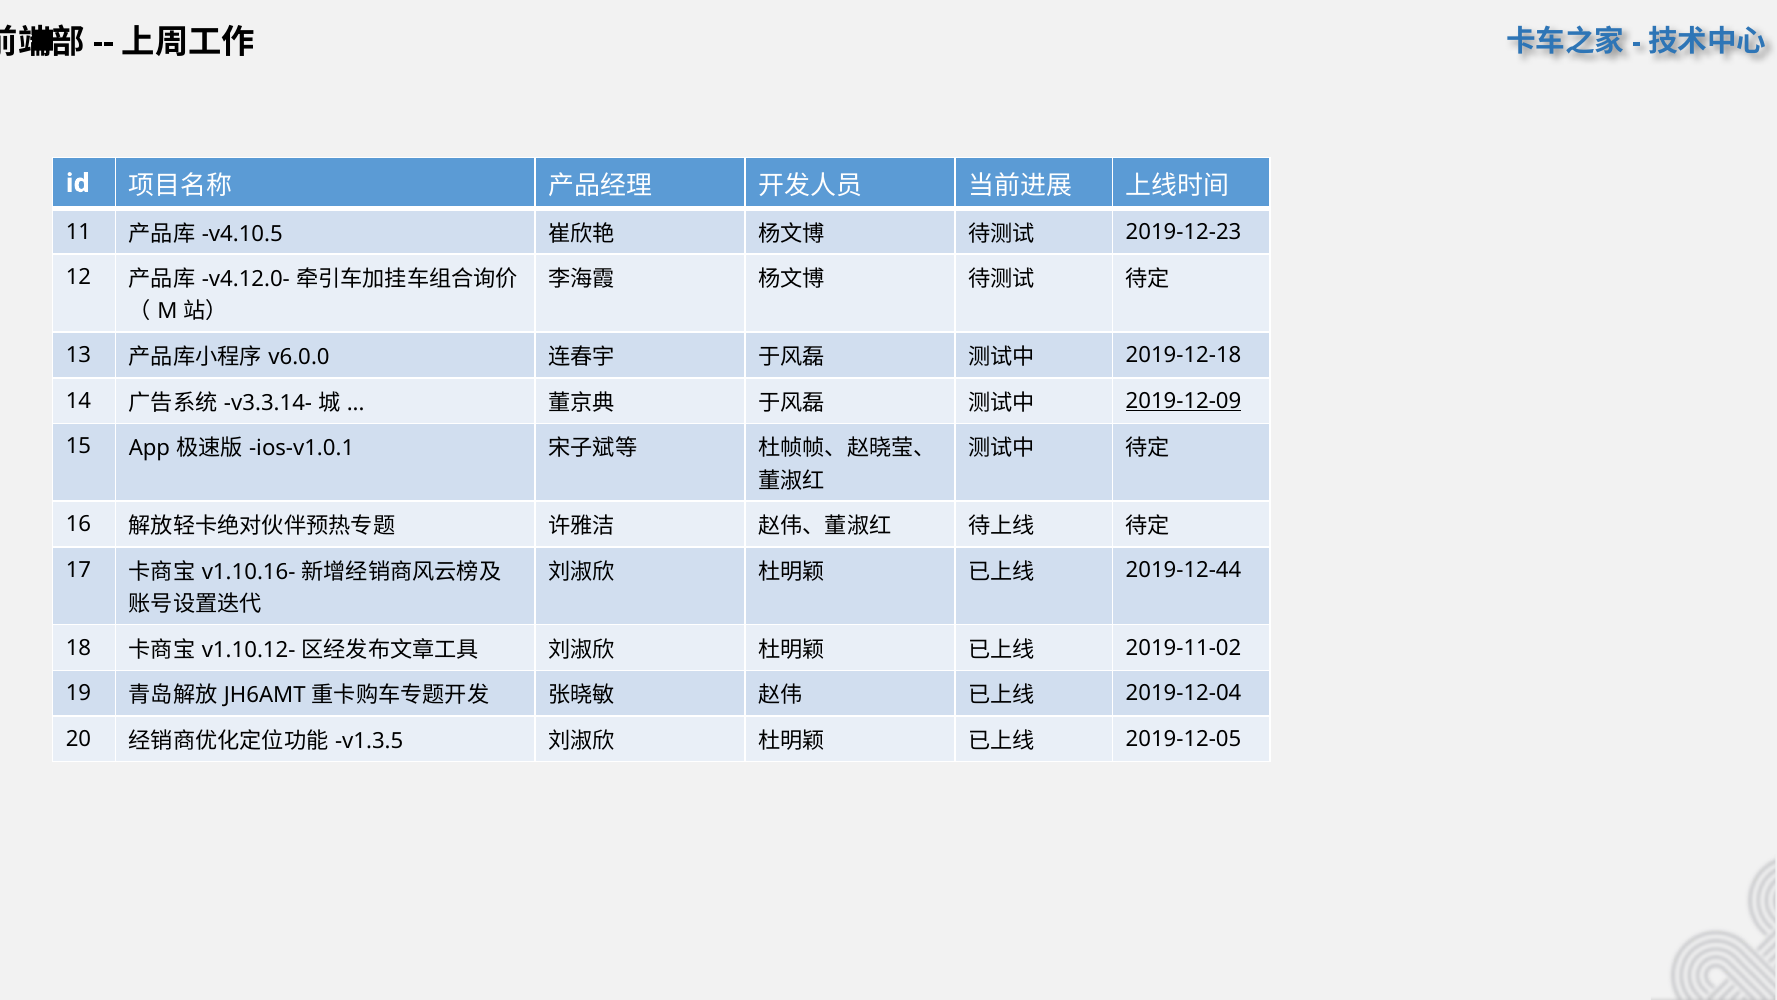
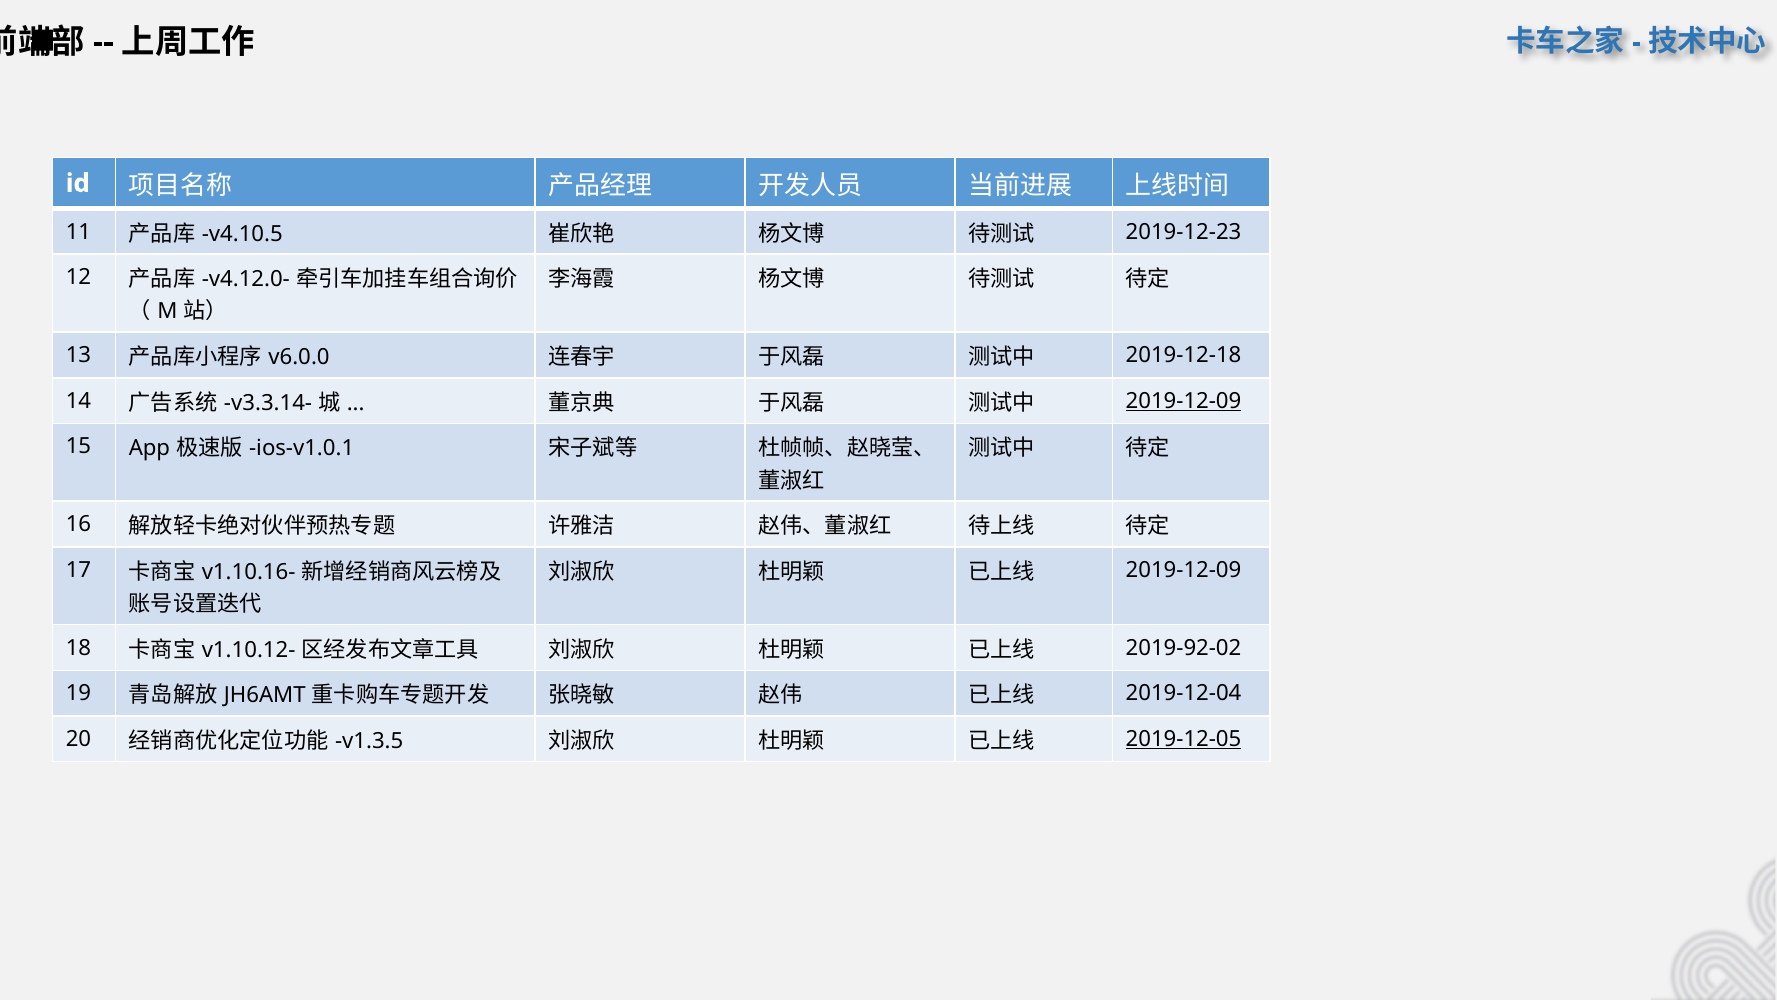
2019-12-44: 2019-12-44 -> 2019-12-09 (1184, 570)
2019-11-02: 2019-11-02 -> 2019-92-02 (1184, 648)
2019-12-05 underline: none -> present (1184, 739)
